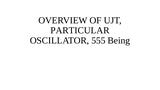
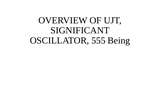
PARTICULAR: PARTICULAR -> SIGNIFICANT (80, 30)
